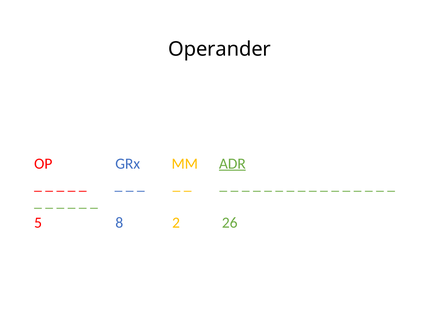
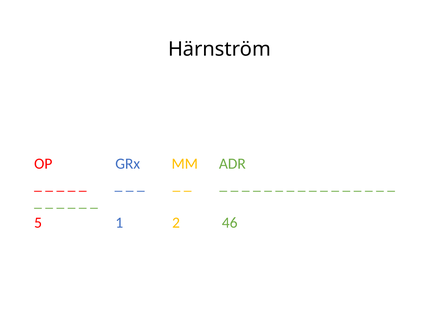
Operander: Operander -> Härnström (220, 49)
ADR underline: present -> none (232, 164)
8: 8 -> 1 (119, 223)
26: 26 -> 46 (230, 223)
